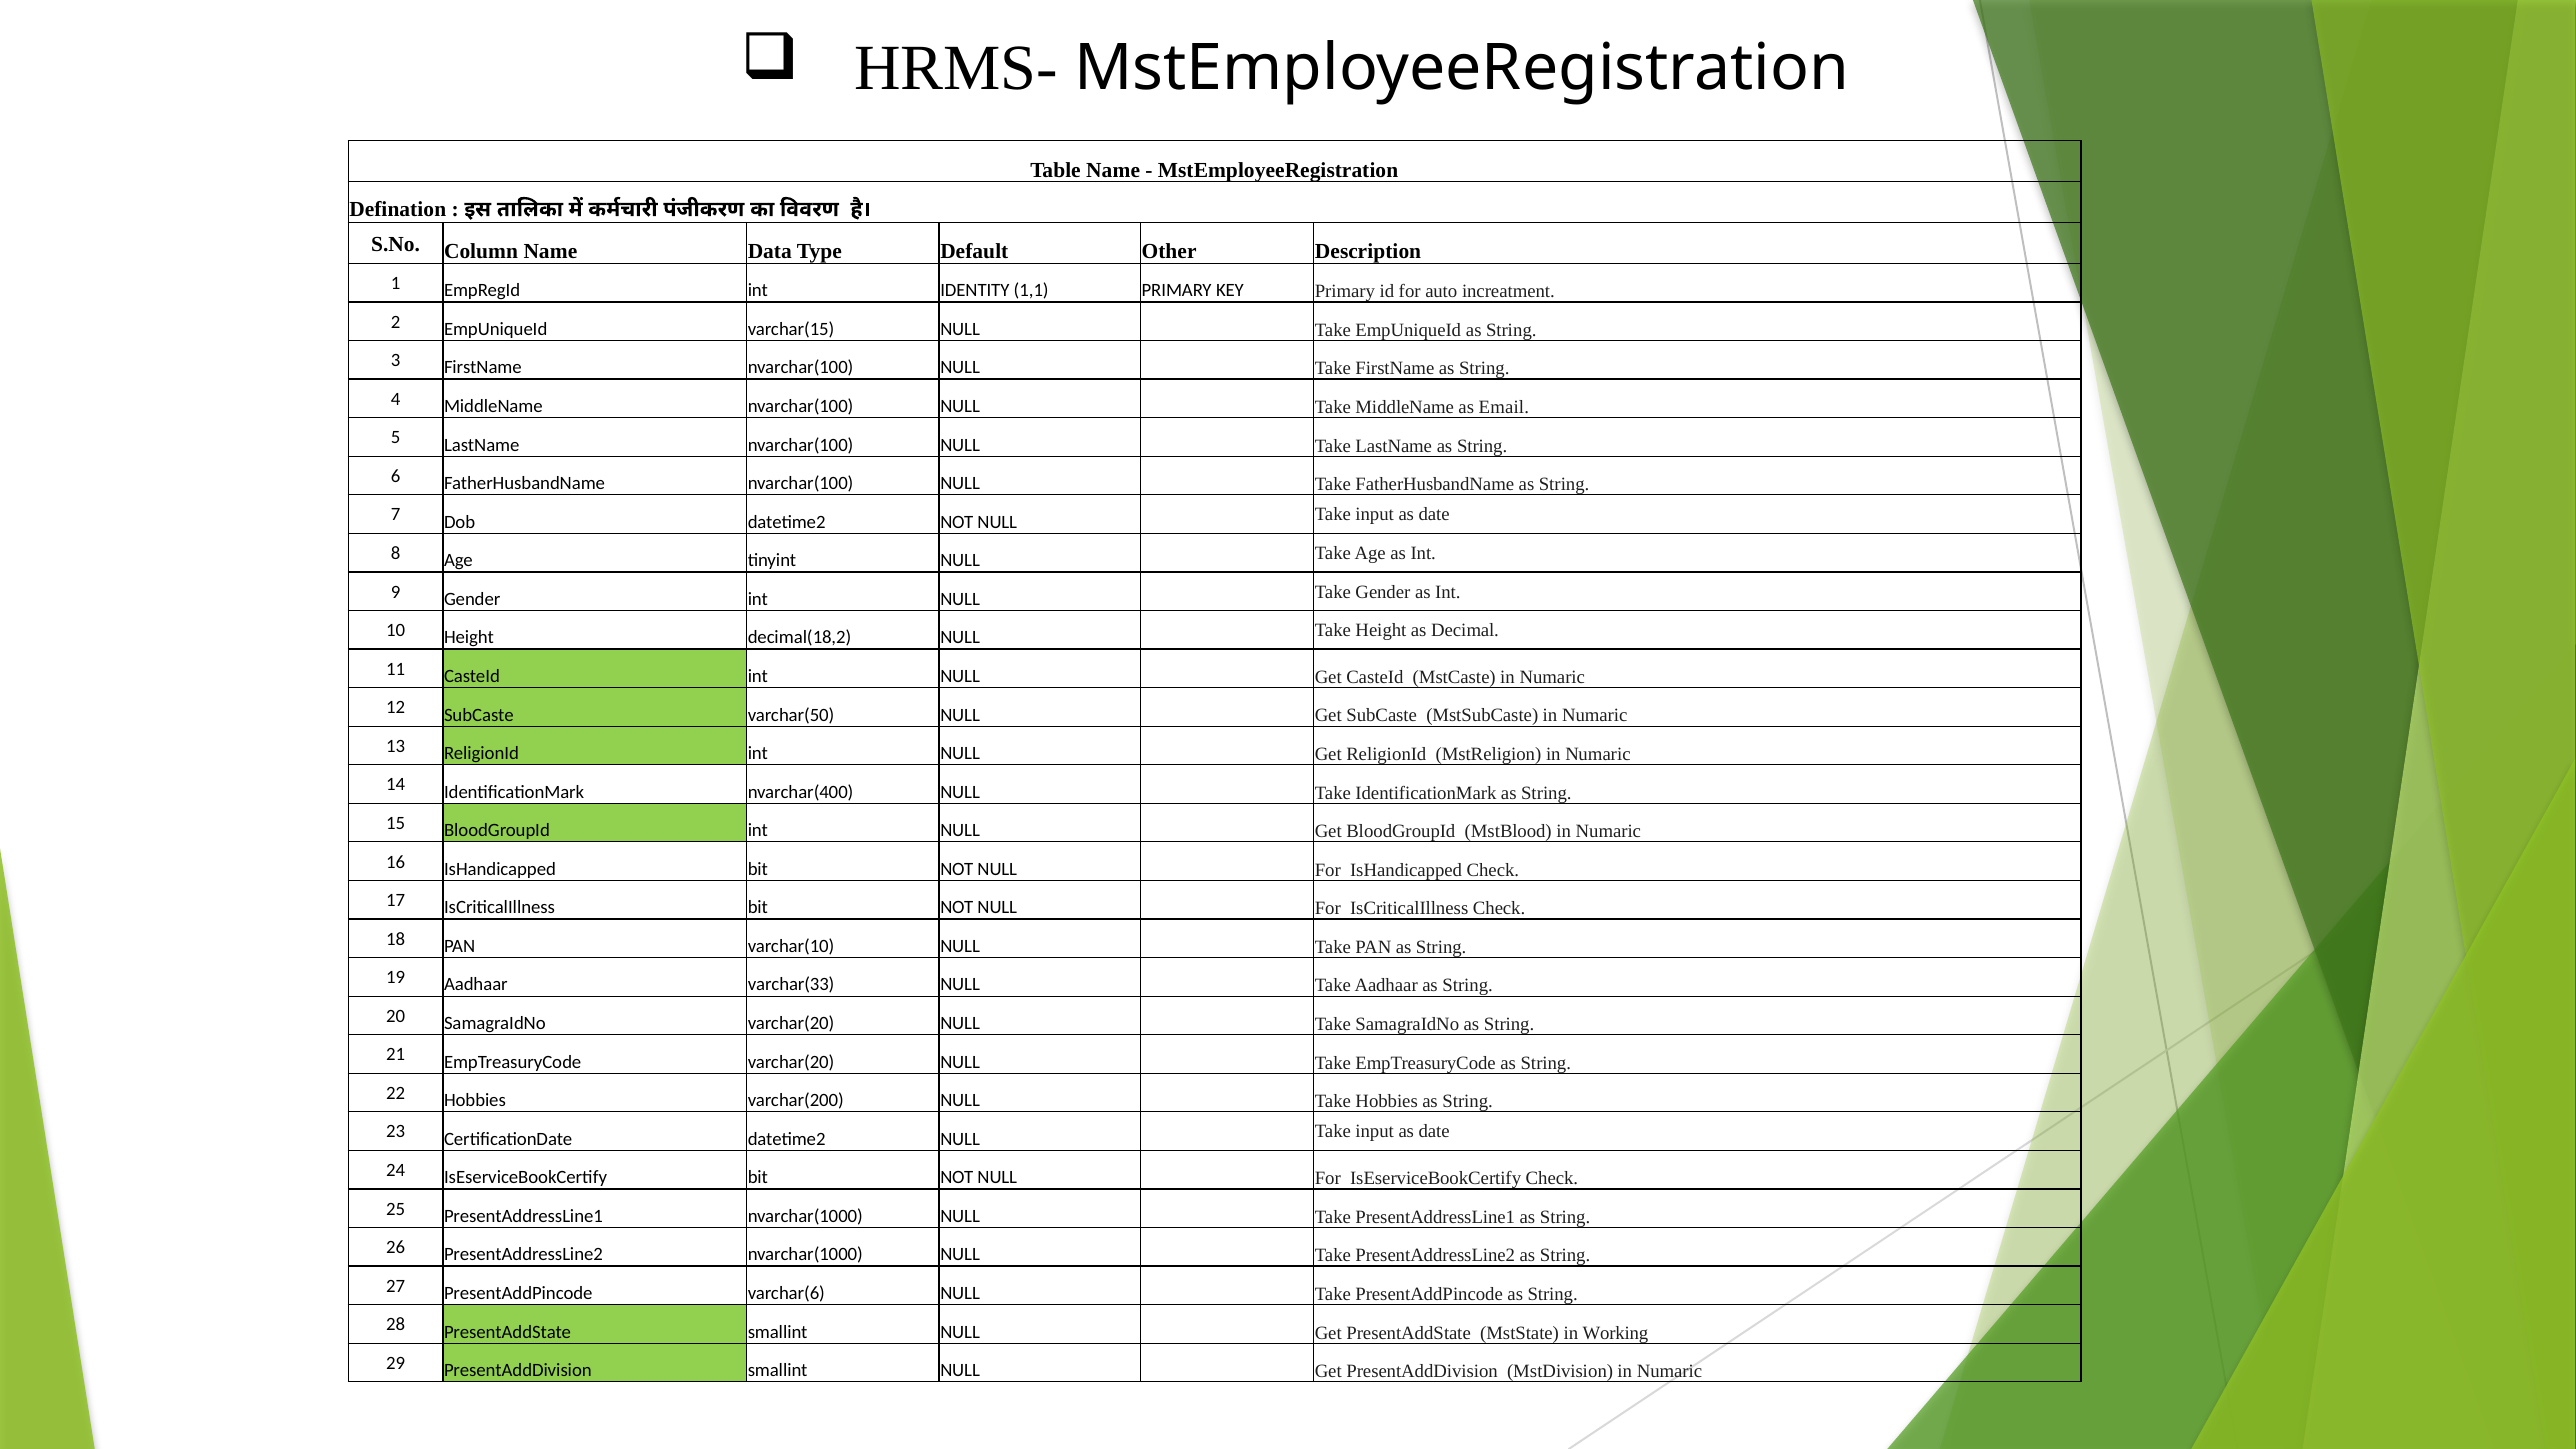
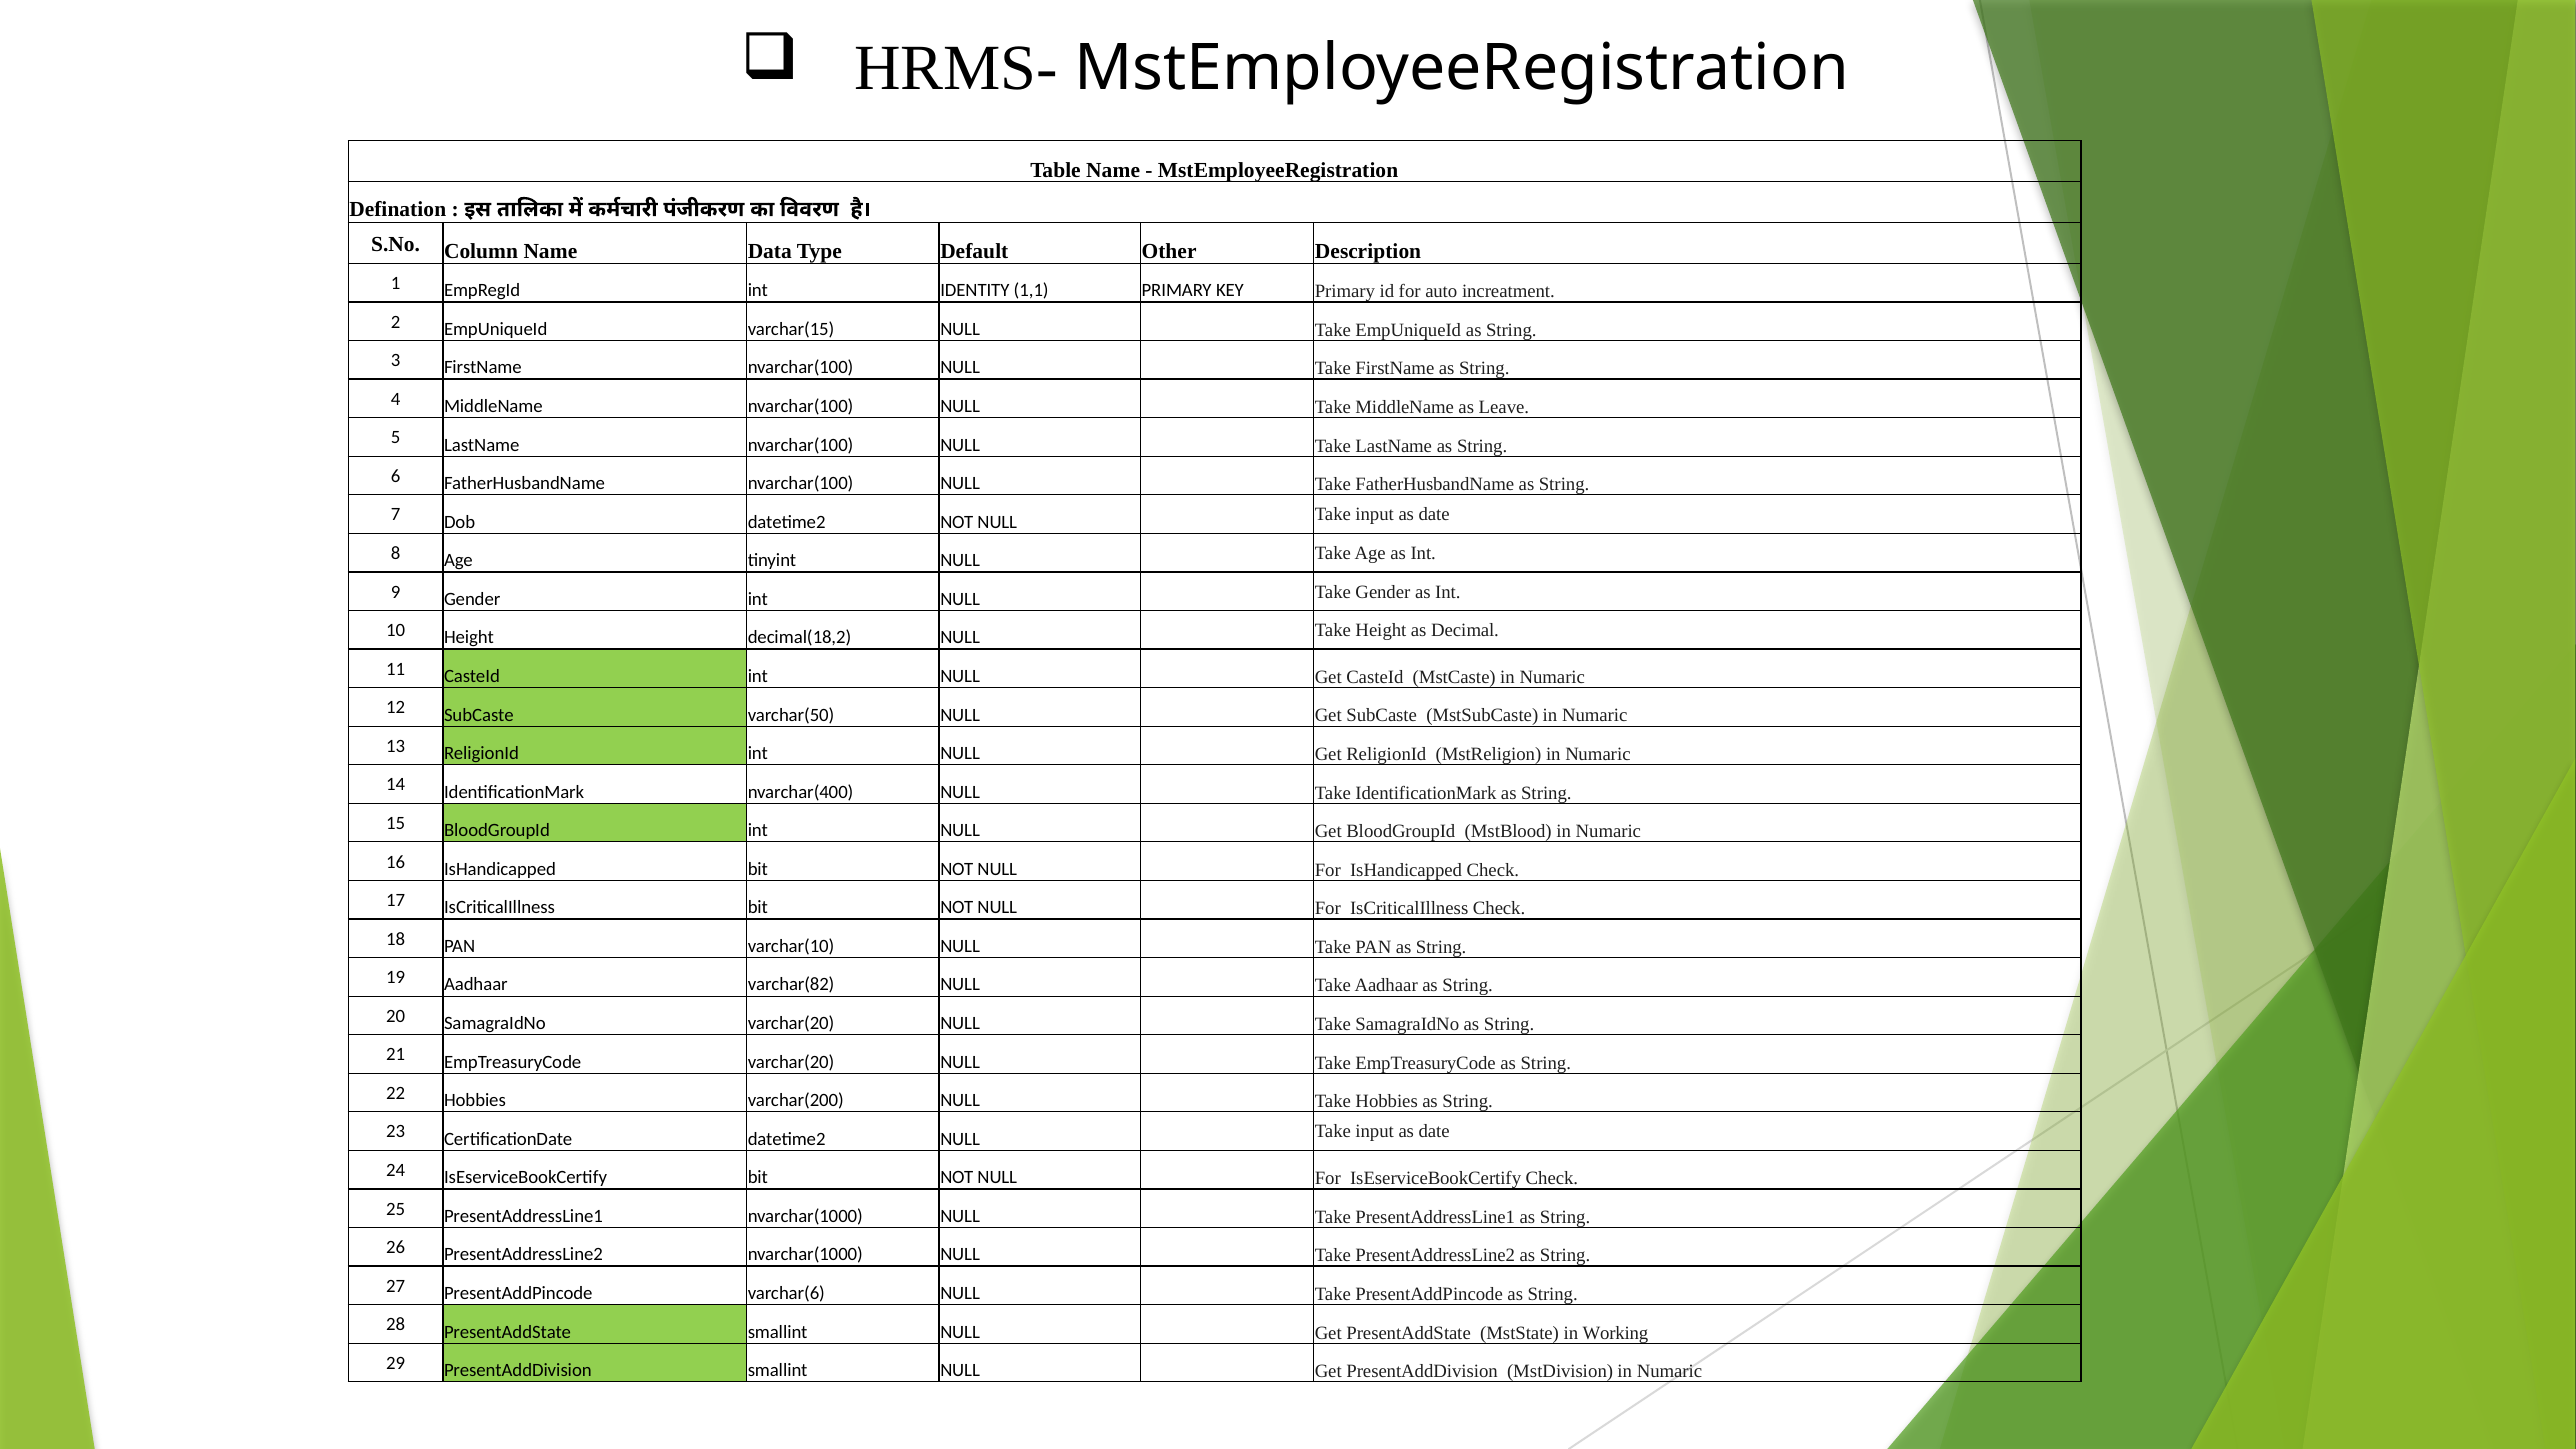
Email: Email -> Leave (1504, 407)
varchar(33: varchar(33 -> varchar(82 (791, 985)
